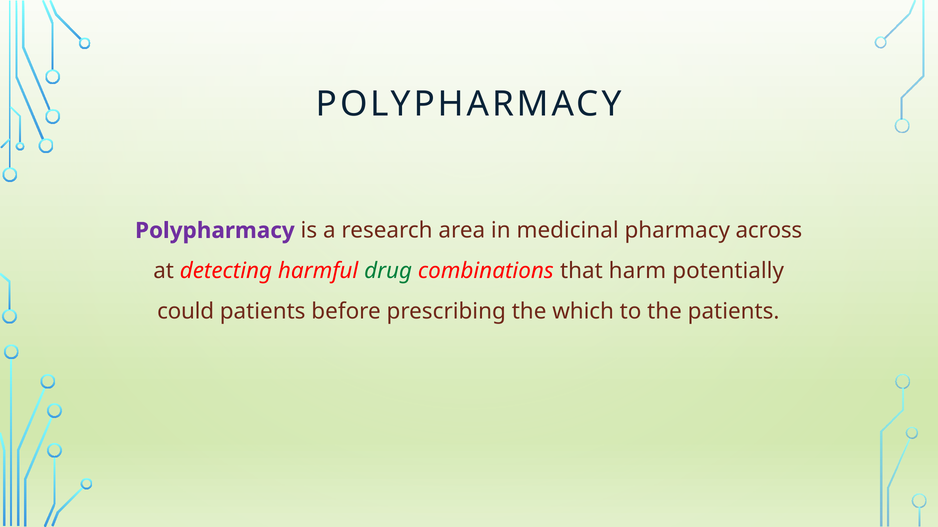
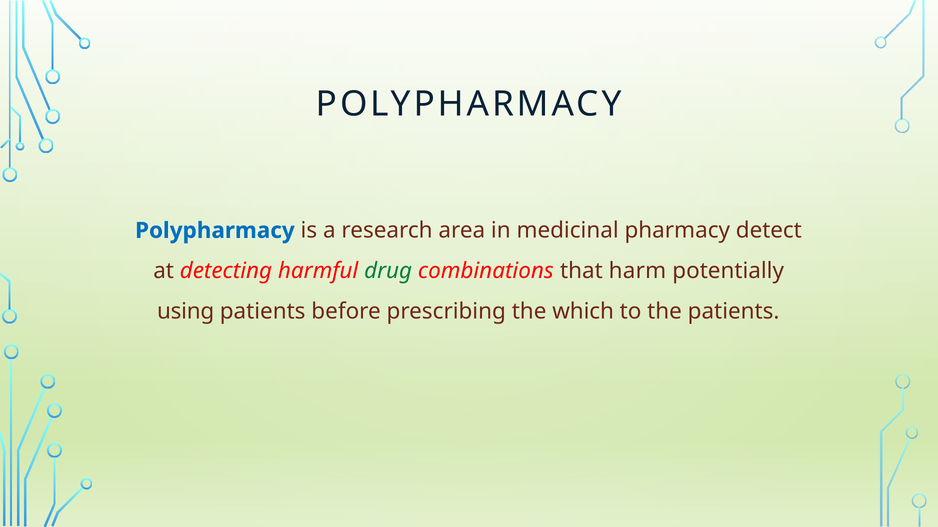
Polypharmacy colour: purple -> blue (215, 231)
across: across -> detect (769, 231)
could: could -> using (186, 312)
